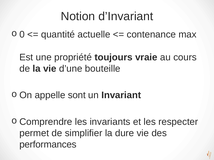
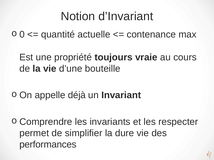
sont: sont -> déjà (77, 95)
